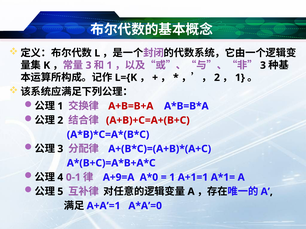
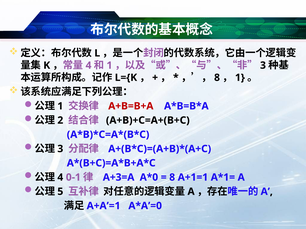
3: 3 -> 4 (89, 65)
2: 2 -> 8 (217, 78)
A+B)+C=A+(B+C colour: red -> black (148, 121)
A+9=A: A+9=A -> A+3=A (119, 178)
1: 1 -> 8 (172, 178)
